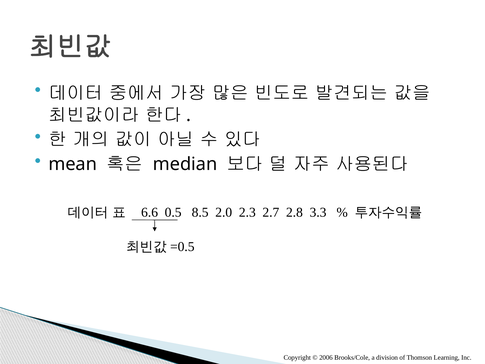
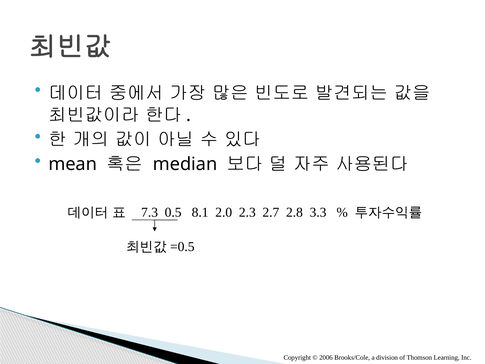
6.6: 6.6 -> 7.3 (150, 212)
8.5: 8.5 -> 8.1 (200, 212)
